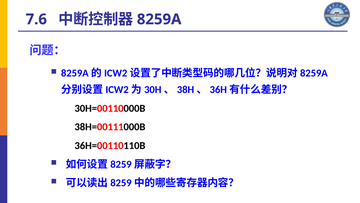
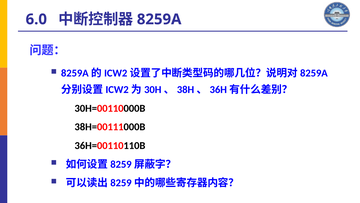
7.6: 7.6 -> 6.0 (36, 19)
